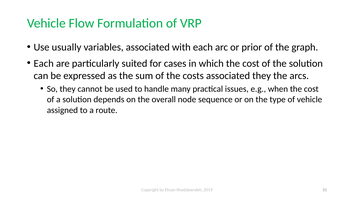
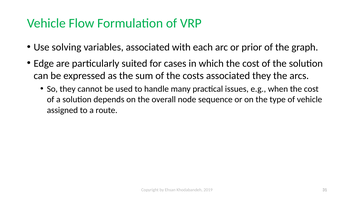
usually: usually -> solving (67, 47)
Each: Each -> Edge (44, 63)
